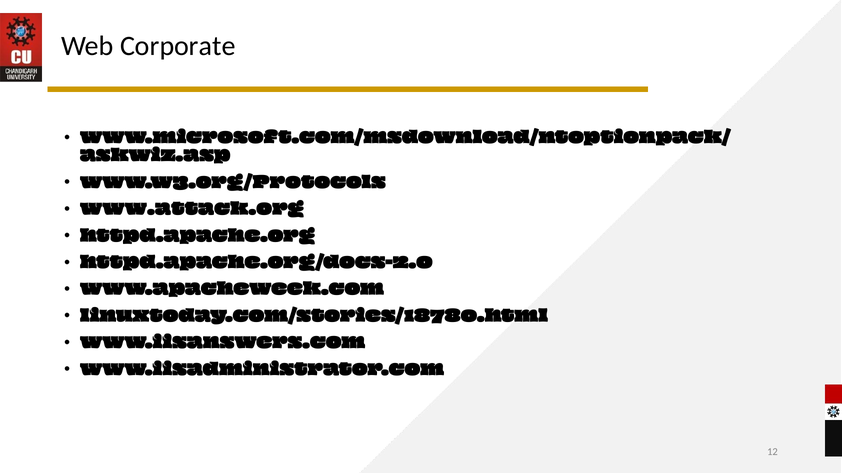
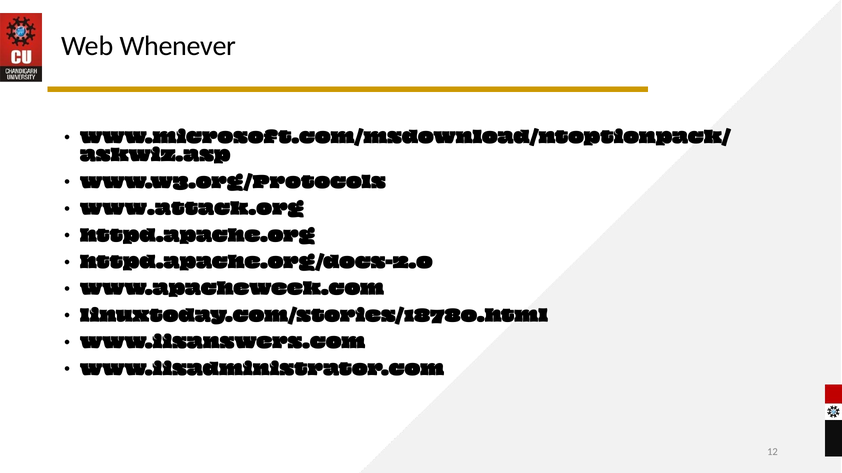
Corporate: Corporate -> Whenever (178, 46)
